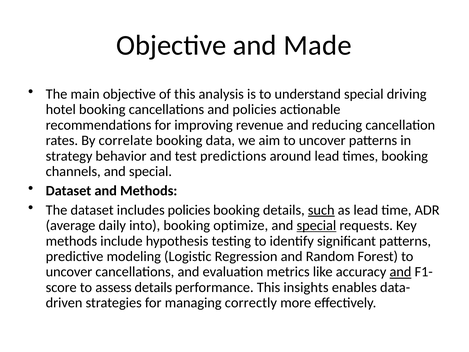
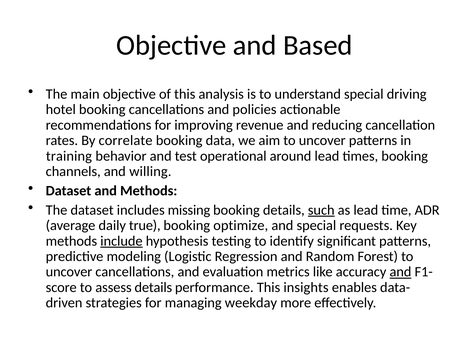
Made: Made -> Based (318, 45)
strategy: strategy -> training (69, 156)
predictions: predictions -> operational (233, 156)
channels and special: special -> willing (150, 171)
includes policies: policies -> missing (189, 210)
into: into -> true (145, 225)
special underline: present -> none (316, 225)
include underline: none -> present (121, 241)
correctly: correctly -> weekday (251, 303)
